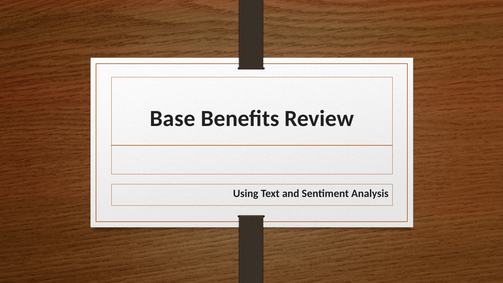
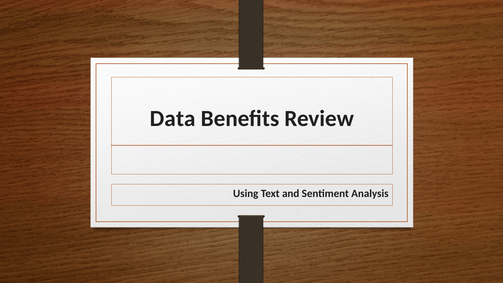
Base: Base -> Data (173, 119)
